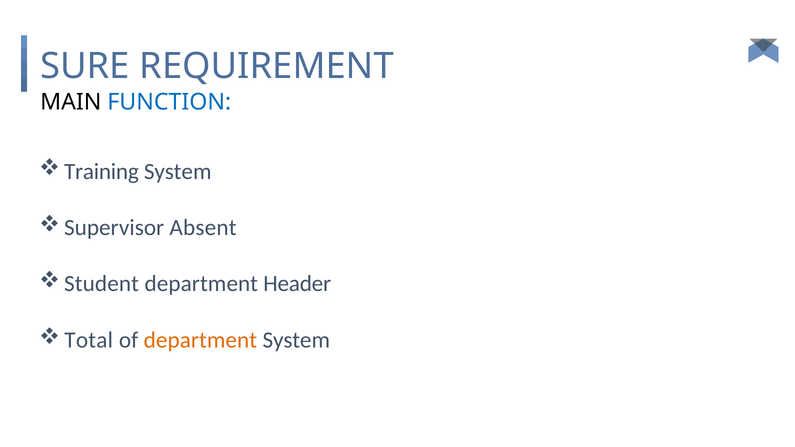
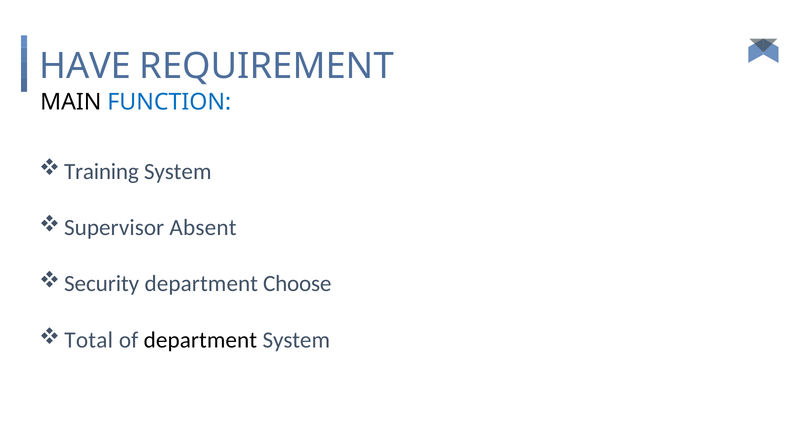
SURE: SURE -> HAVE (85, 66)
Student: Student -> Security (102, 284)
Header: Header -> Choose (297, 284)
department colour: orange -> black (200, 340)
